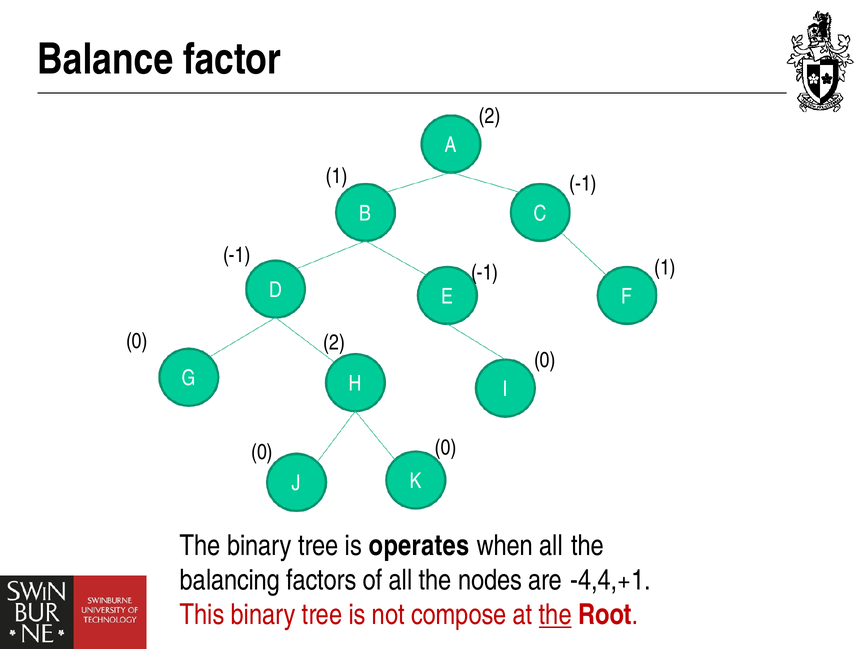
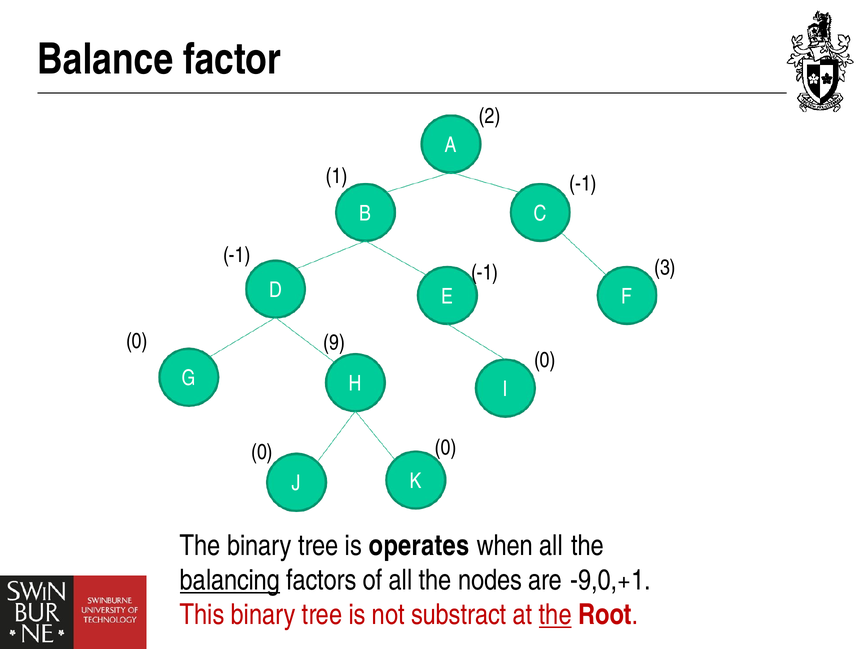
-1 1: 1 -> 3 (665, 268)
0 2: 2 -> 9 (334, 343)
balancing underline: none -> present (230, 580)
-4,4,+1: -4,4,+1 -> -9,0,+1 (611, 580)
compose: compose -> substract (459, 615)
